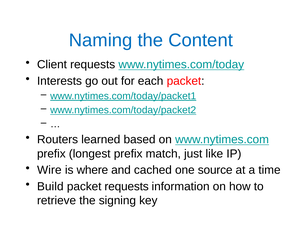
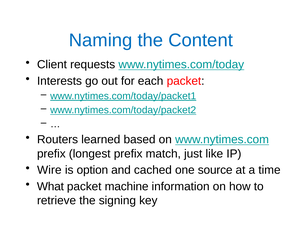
where: where -> option (92, 170)
Build: Build -> What (50, 187)
packet requests: requests -> machine (127, 187)
